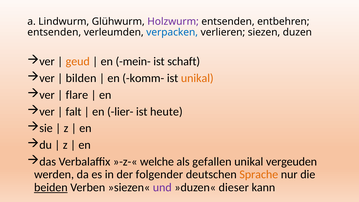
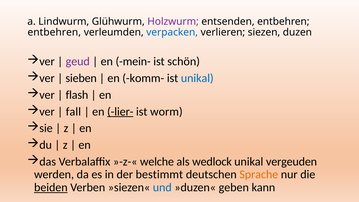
entsenden: entsenden -> entbehren (54, 32)
geud colour: orange -> purple (78, 61)
schaft: schaft -> schön (184, 61)
bilden: bilden -> sieben (81, 78)
unikal colour: orange -> blue (197, 78)
flare: flare -> flash (77, 95)
falt: falt -> fall (73, 112)
lier- underline: none -> present (120, 112)
heute: heute -> worm (166, 112)
gefallen: gefallen -> wedlock (212, 162)
folgender: folgender -> bestimmt (159, 174)
und colour: purple -> blue (162, 187)
dieser: dieser -> geben (234, 187)
